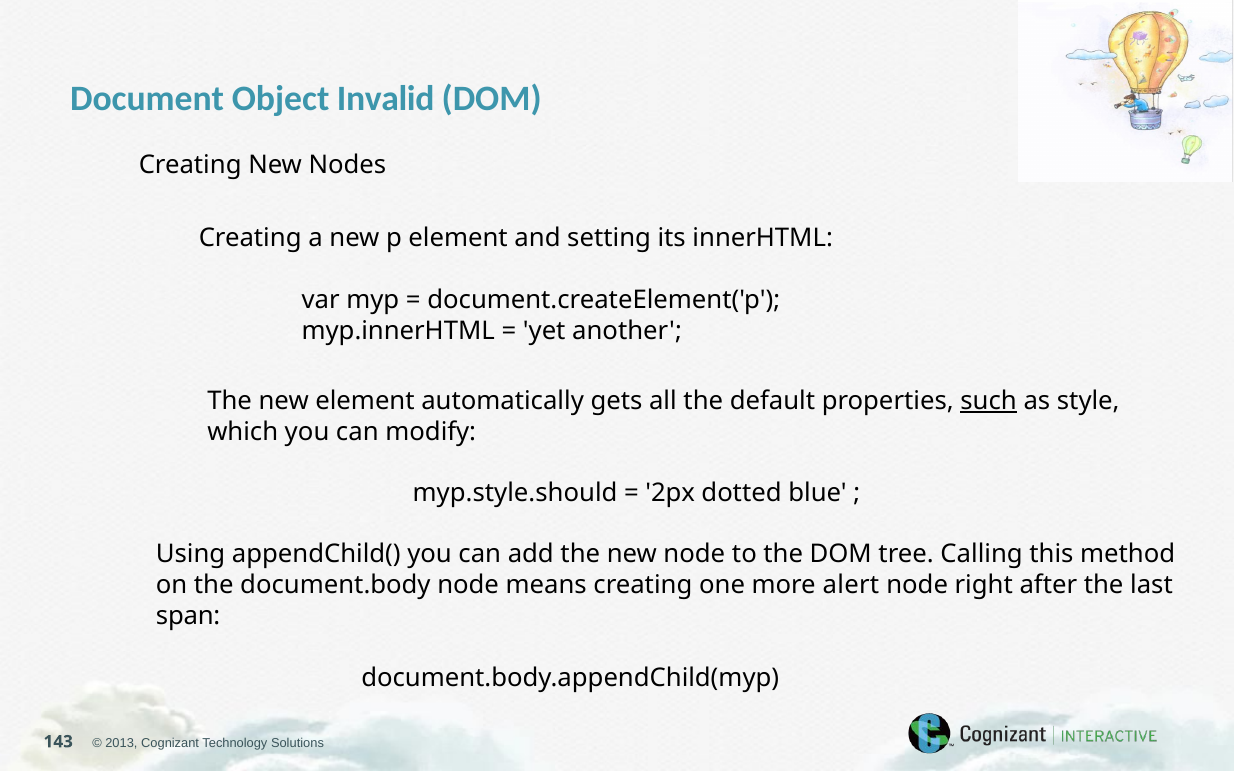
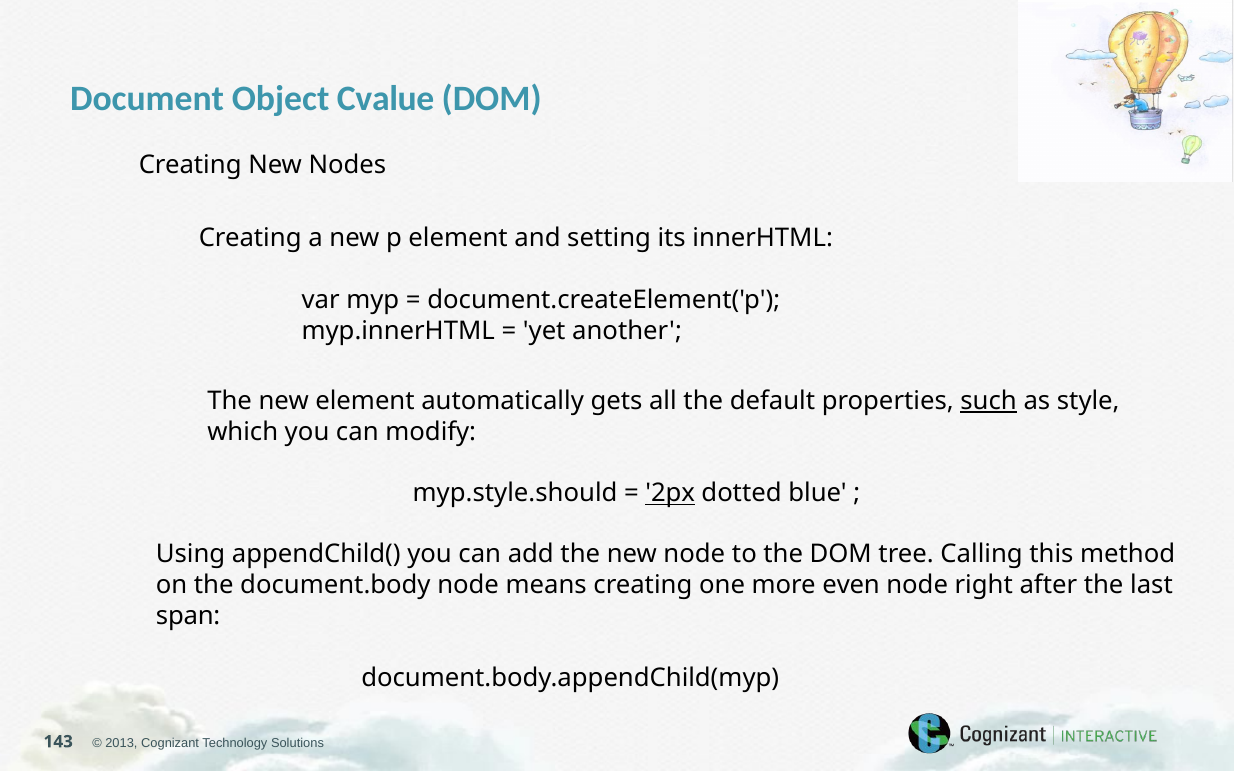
Invalid: Invalid -> Cvalue (386, 98)
2px underline: none -> present (670, 494)
alert: alert -> even (851, 585)
